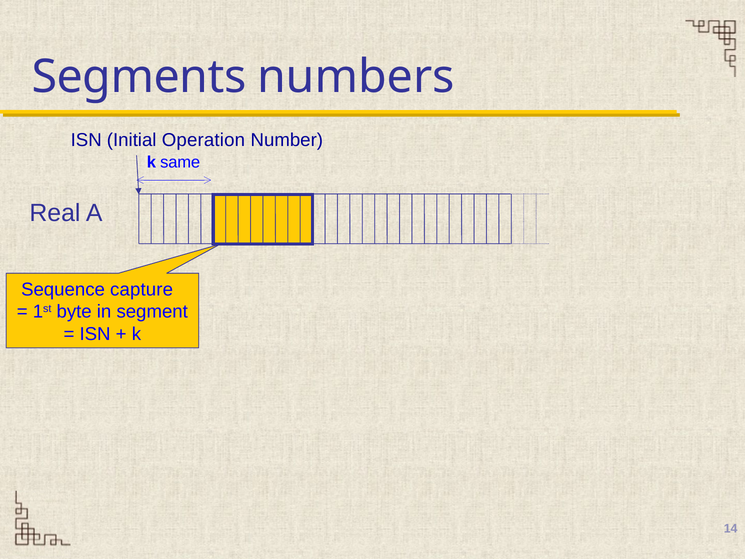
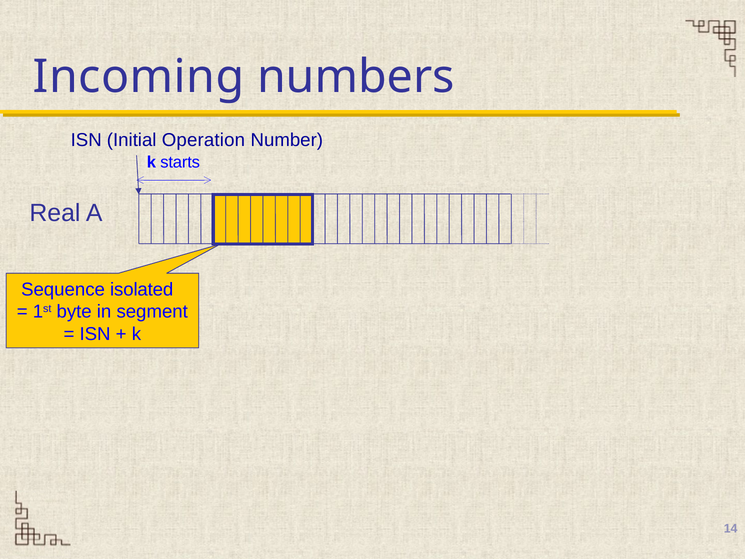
Segments: Segments -> Incoming (139, 77)
same: same -> starts (180, 162)
capture: capture -> isolated (142, 289)
